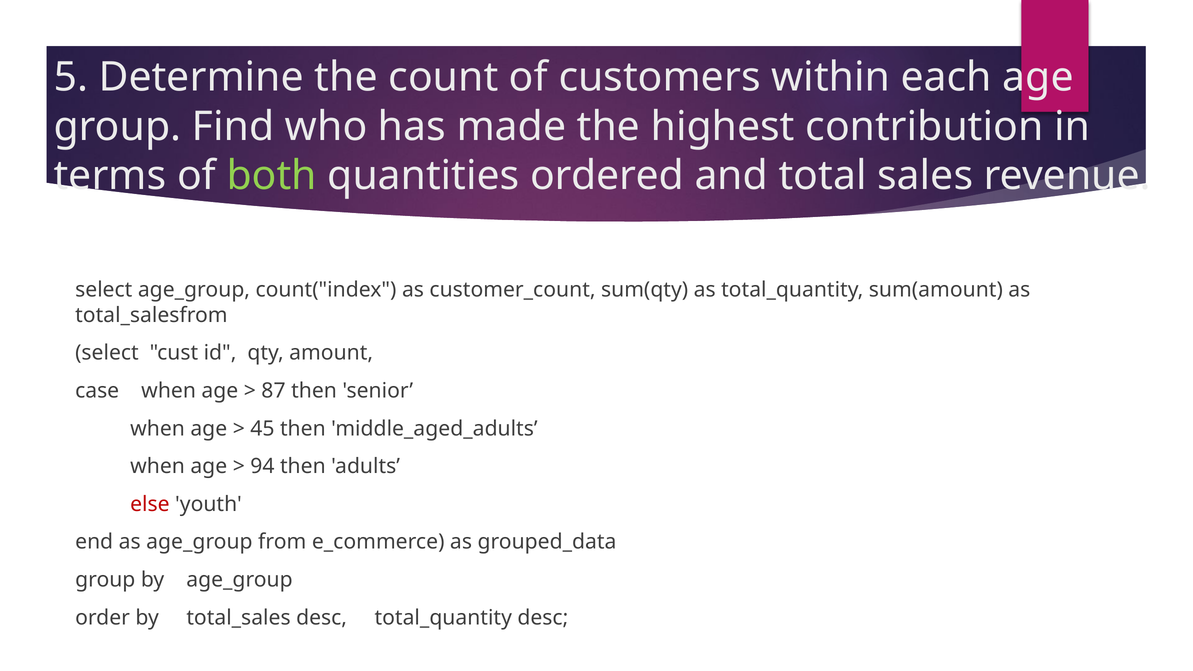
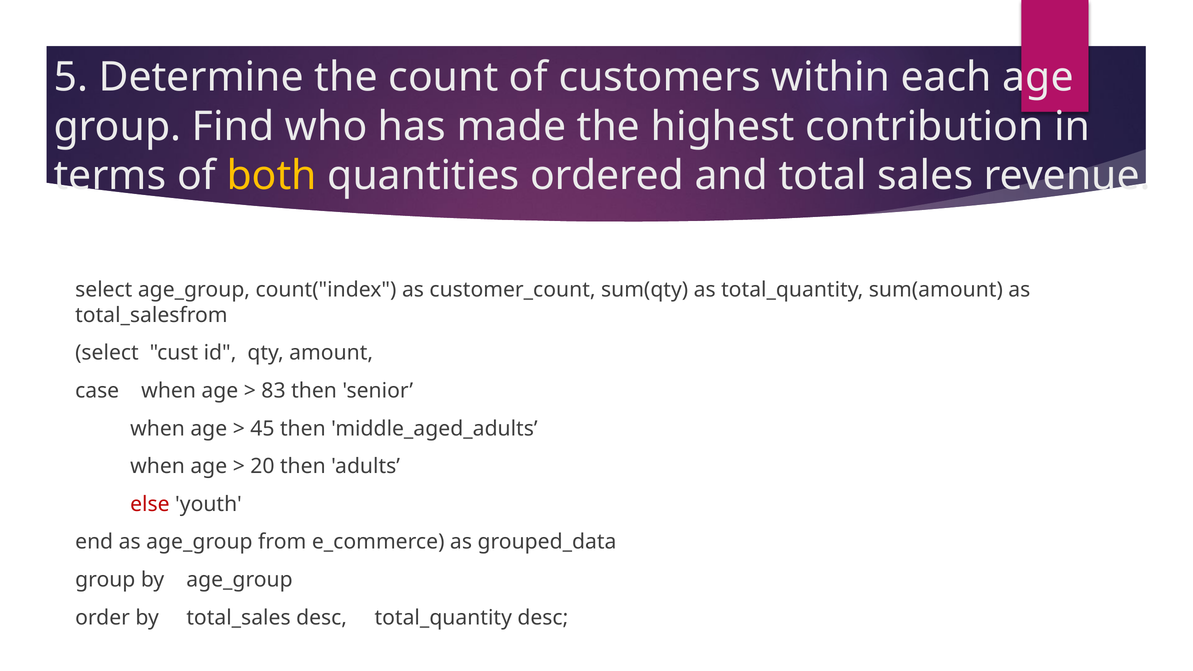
both colour: light green -> yellow (272, 176)
87: 87 -> 83 (273, 391)
94: 94 -> 20 (262, 466)
